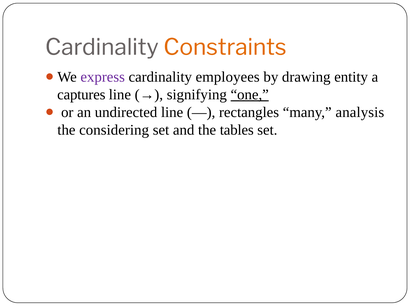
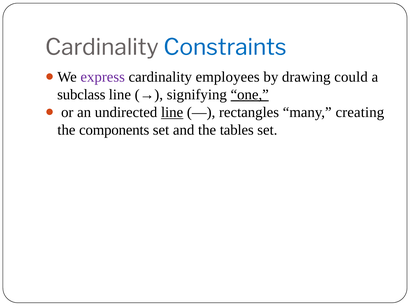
Constraints colour: orange -> blue (225, 47)
entity: entity -> could (351, 77)
captures: captures -> subclass (81, 95)
line underline: none -> present (172, 113)
analysis: analysis -> creating (360, 113)
considering: considering -> components (114, 130)
